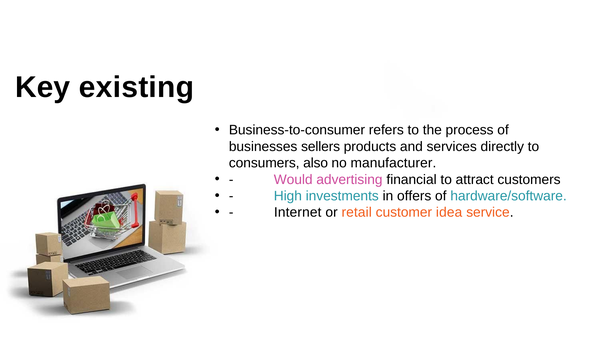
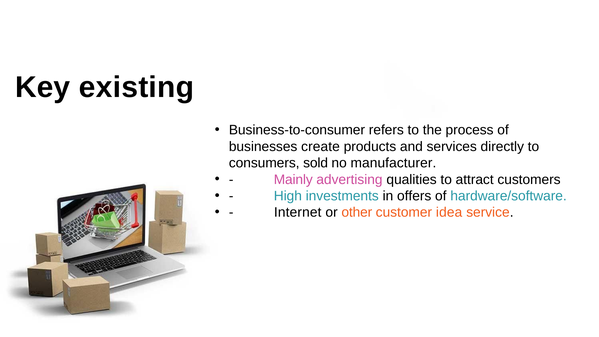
sellers: sellers -> create (320, 147)
also: also -> sold (316, 163)
Would: Would -> Mainly (293, 179)
financial: financial -> qualities (412, 179)
retail: retail -> other (357, 212)
